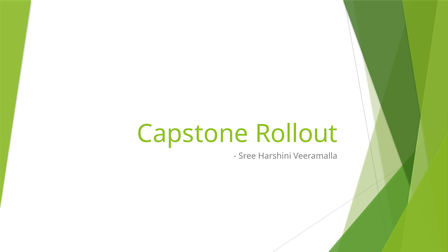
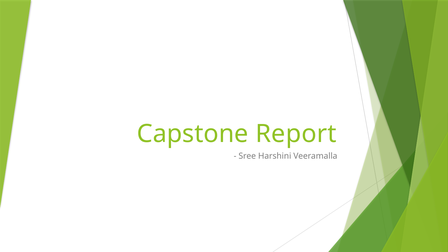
Rollout: Rollout -> Report (296, 134)
